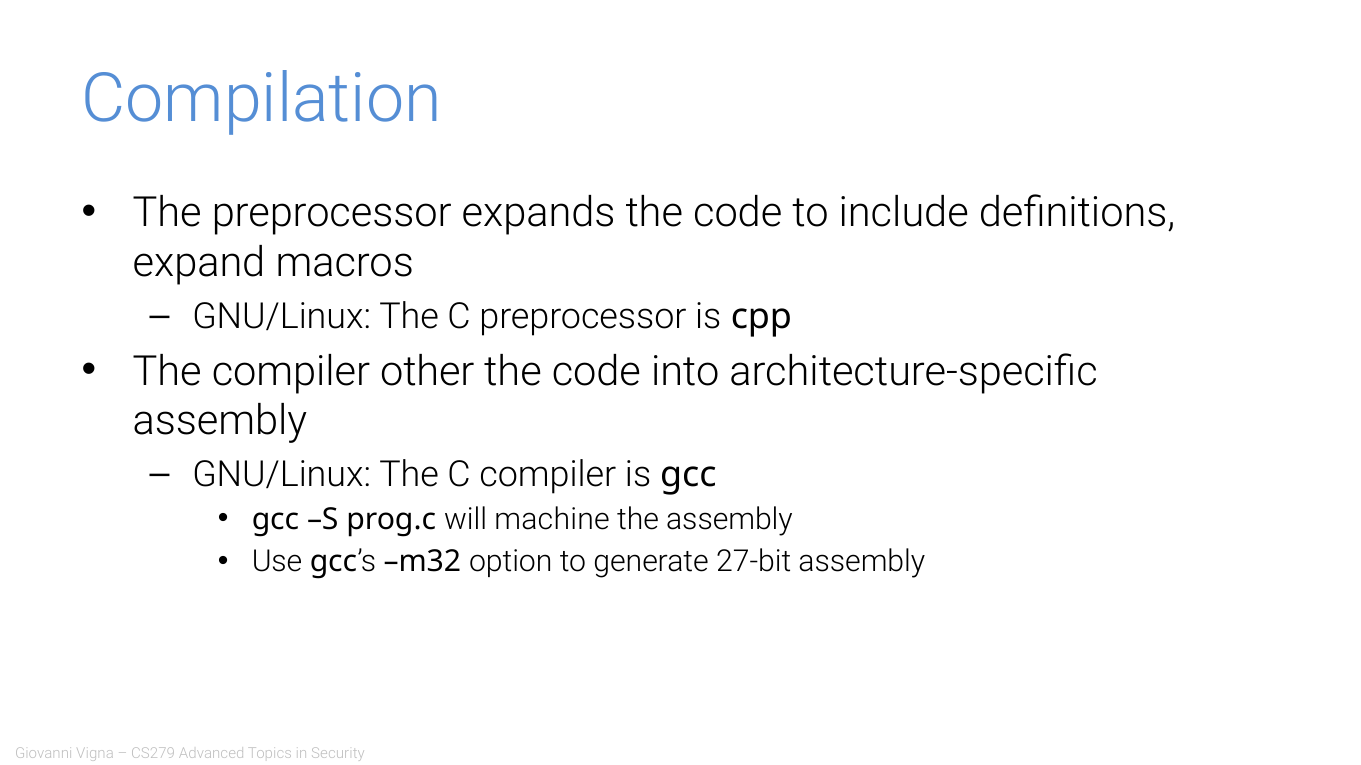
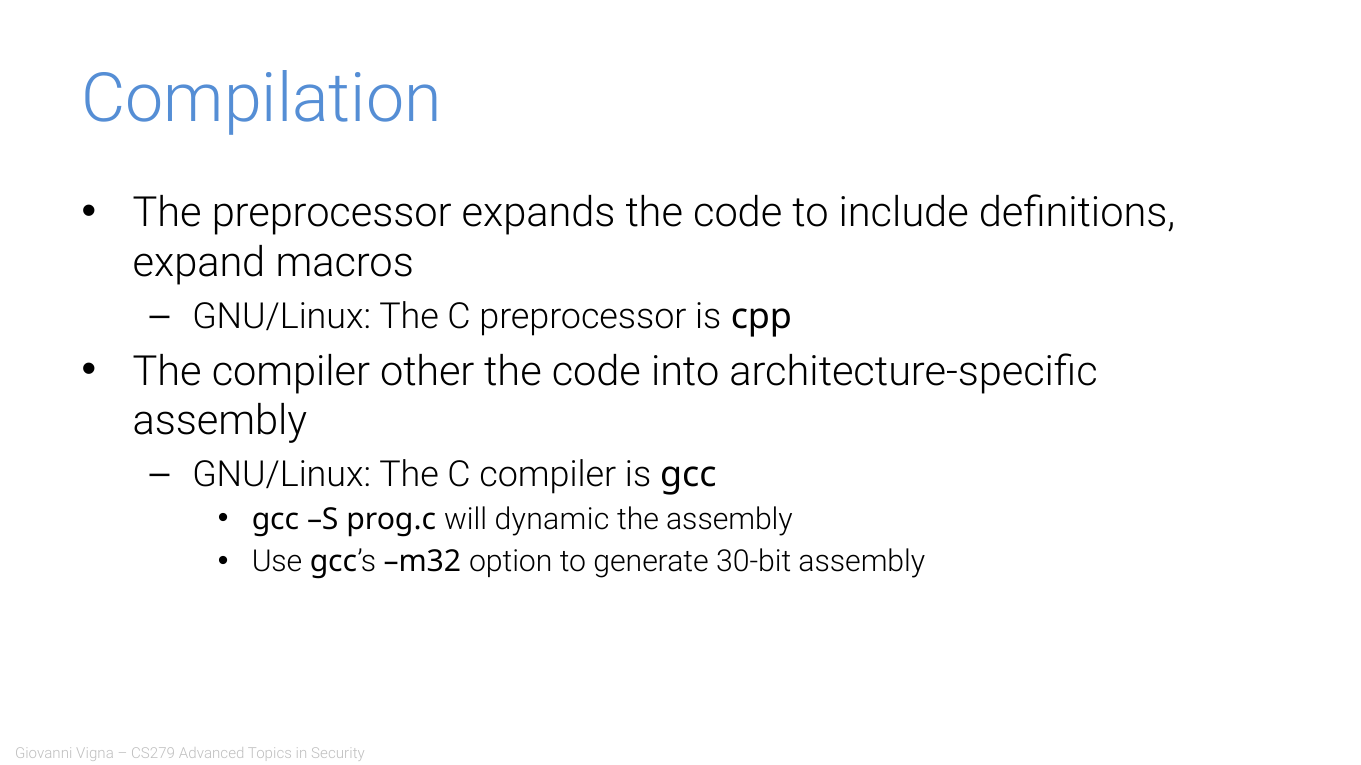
machine: machine -> dynamic (552, 520)
27-bit: 27-bit -> 30-bit (754, 562)
